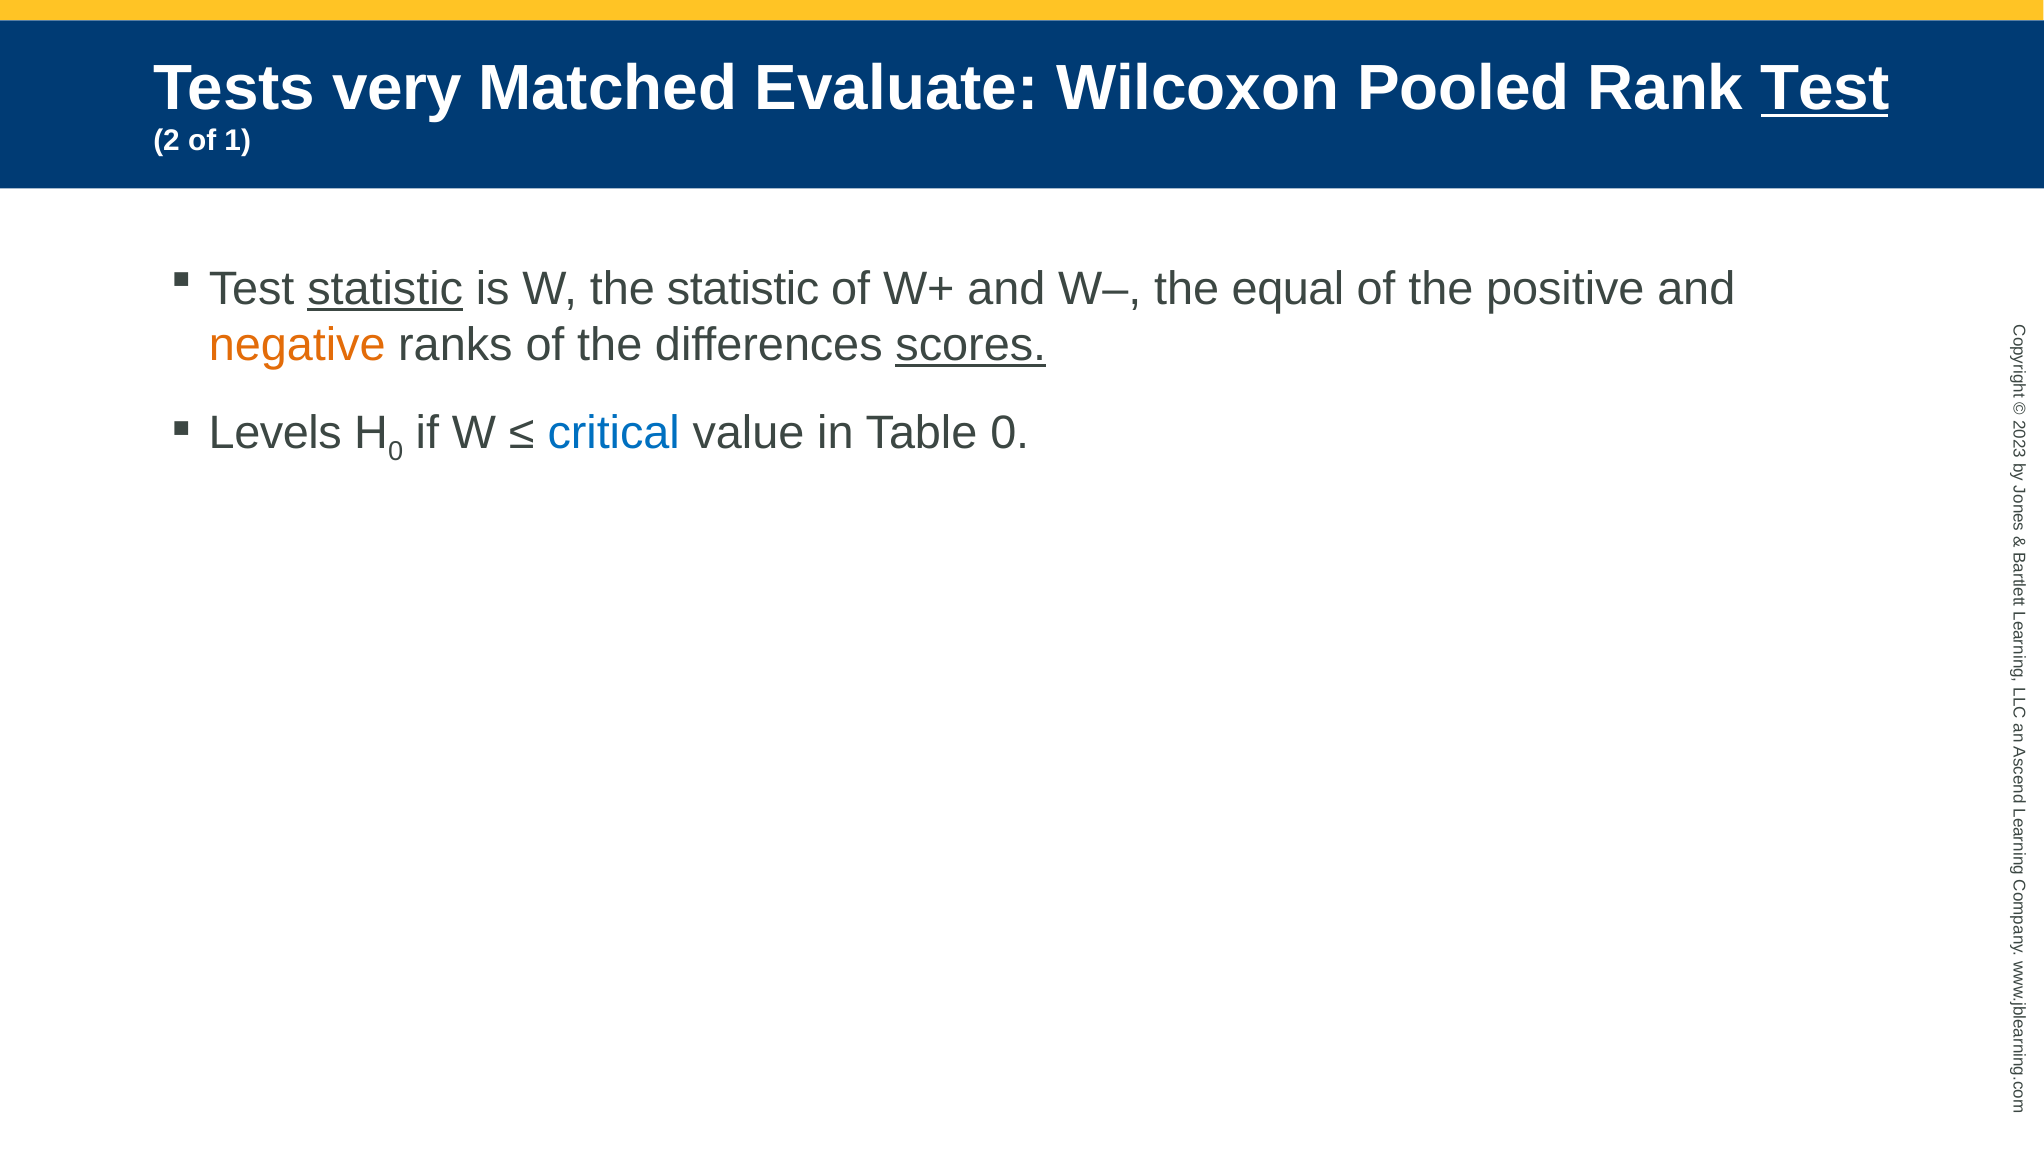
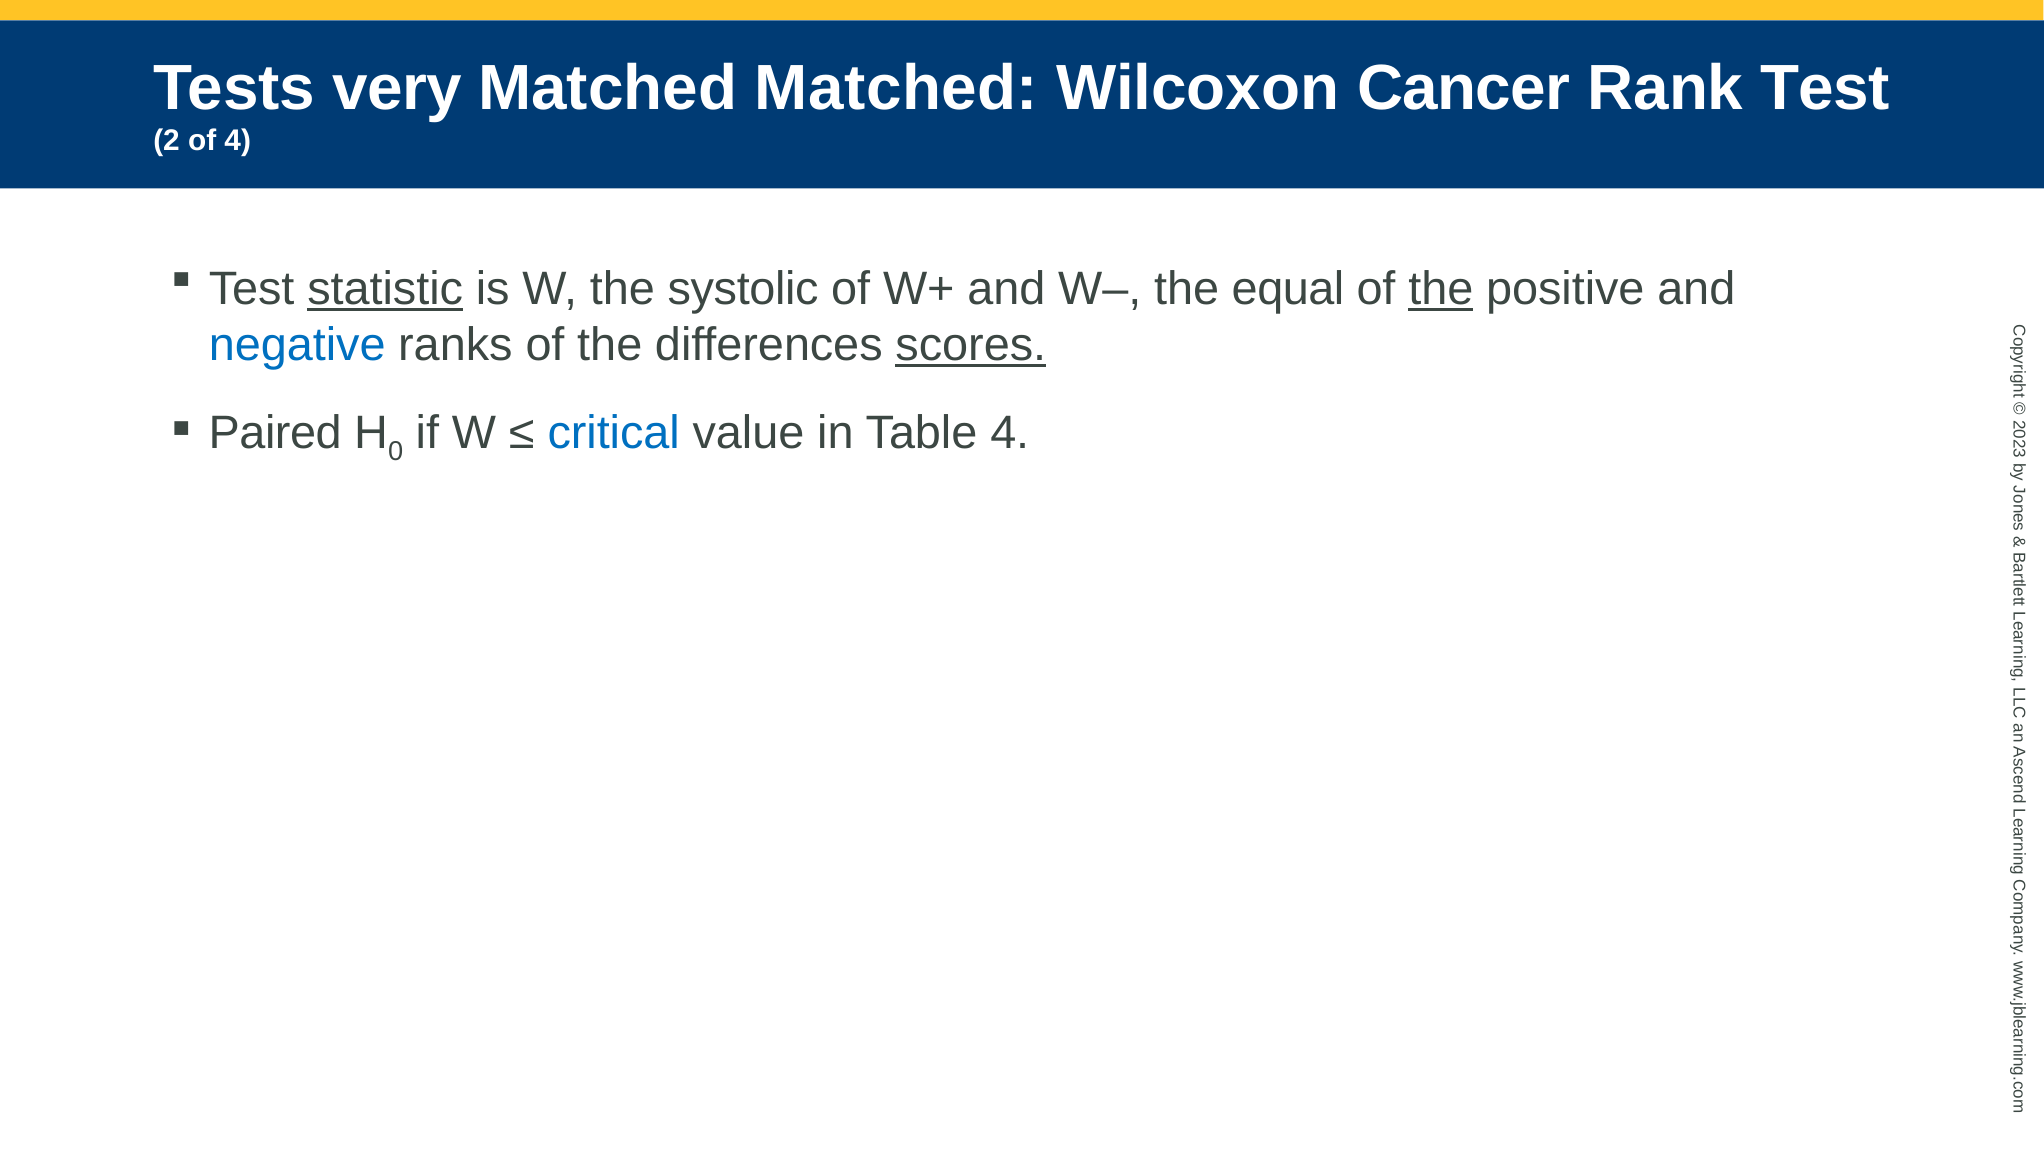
Matched Evaluate: Evaluate -> Matched (897, 88)
Pooled: Pooled -> Cancer (1464, 88)
Test underline: present -> none (1825, 88)
of 1: 1 -> 4 (238, 141)
the statistic: statistic -> systolic (743, 289)
the underline: none -> present (1441, 289)
negative colour: orange -> blue (297, 345)
Levels: Levels -> Paired (275, 433)
Table 0: 0 -> 4 (1010, 433)
